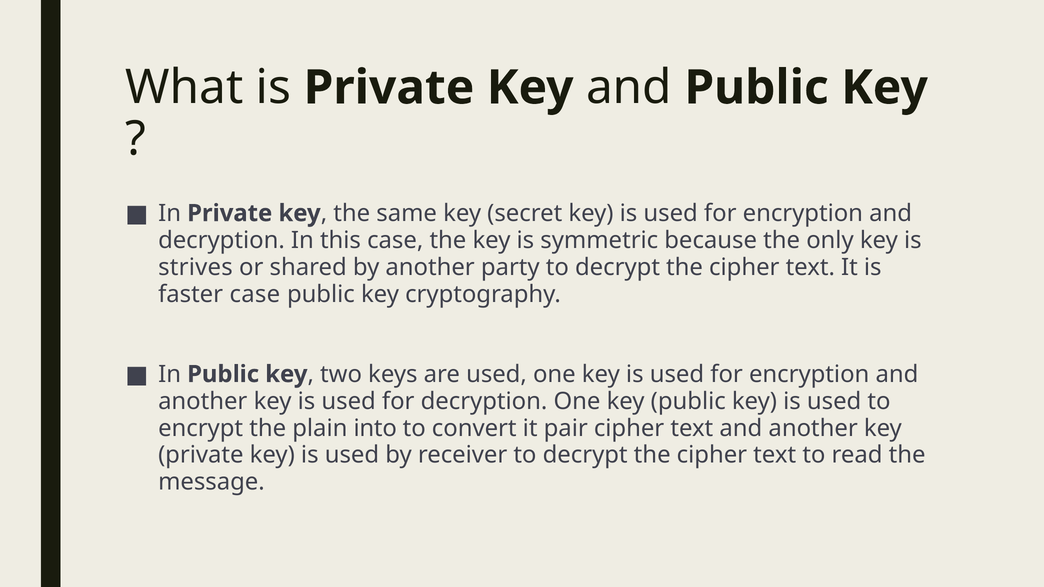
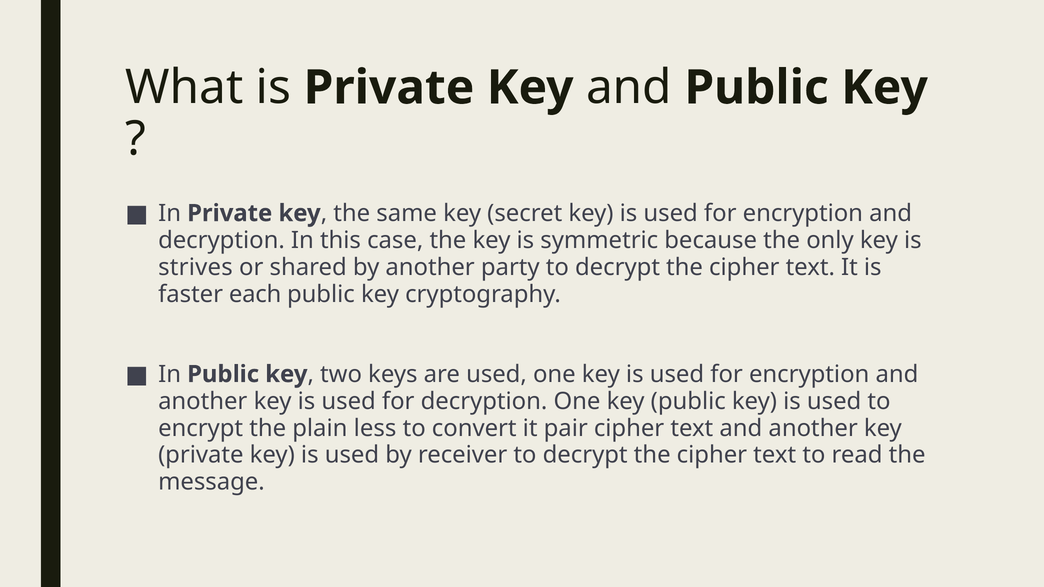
faster case: case -> each (255, 294)
into: into -> less (375, 428)
